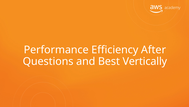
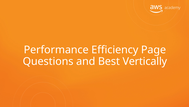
After: After -> Page (154, 49)
